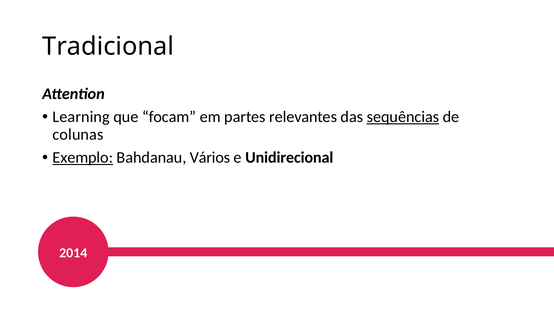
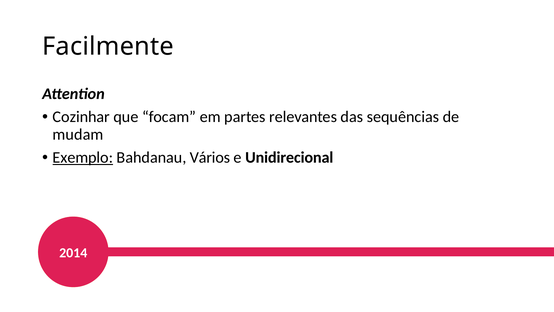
Tradicional: Tradicional -> Facilmente (108, 47)
Learning: Learning -> Cozinhar (81, 117)
sequências underline: present -> none (403, 117)
colunas: colunas -> mudam (78, 134)
